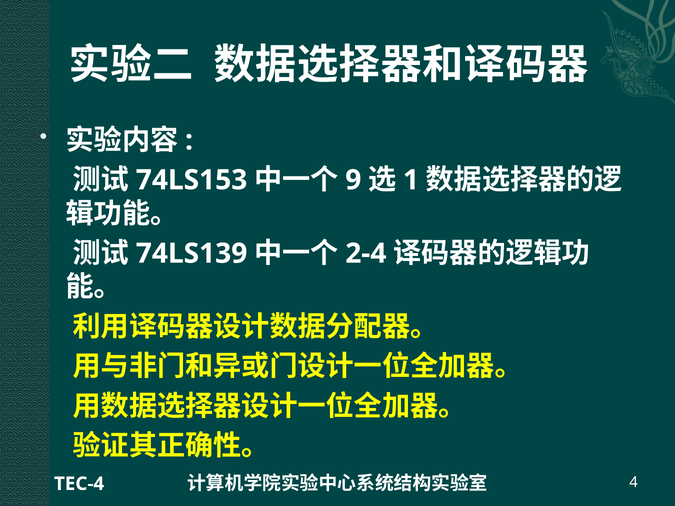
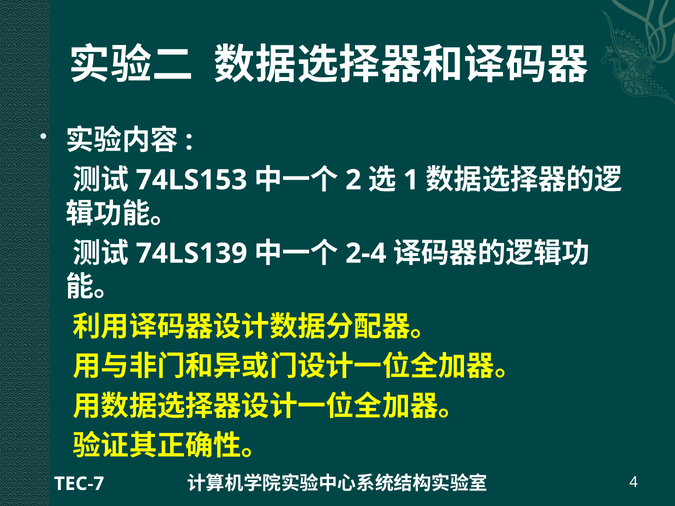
9: 9 -> 2 (353, 180)
TEC-4: TEC-4 -> TEC-7 (79, 484)
